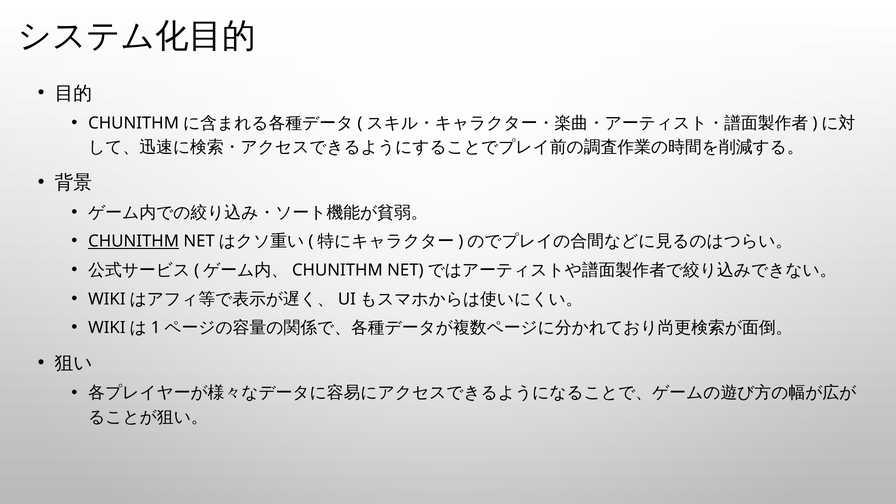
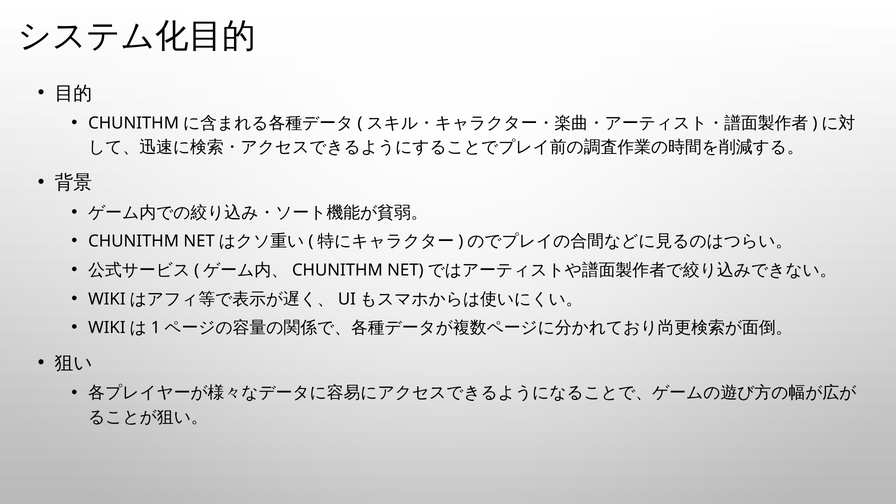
CHUNITHM underline: present -> none (134, 241)
